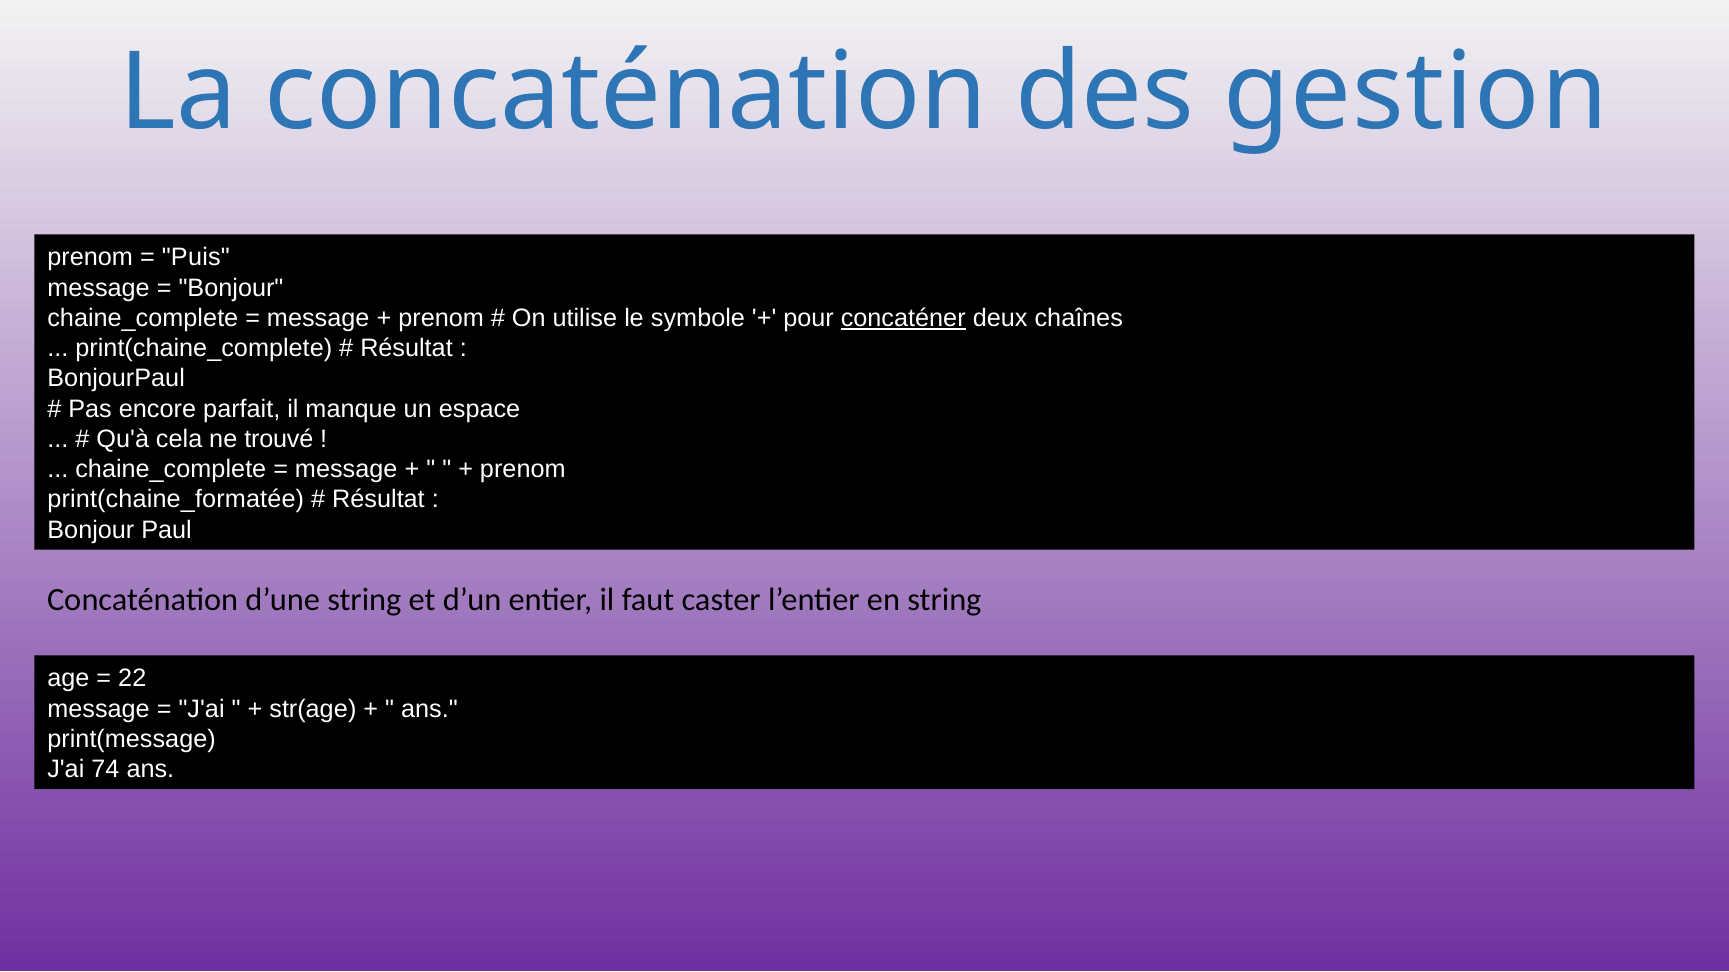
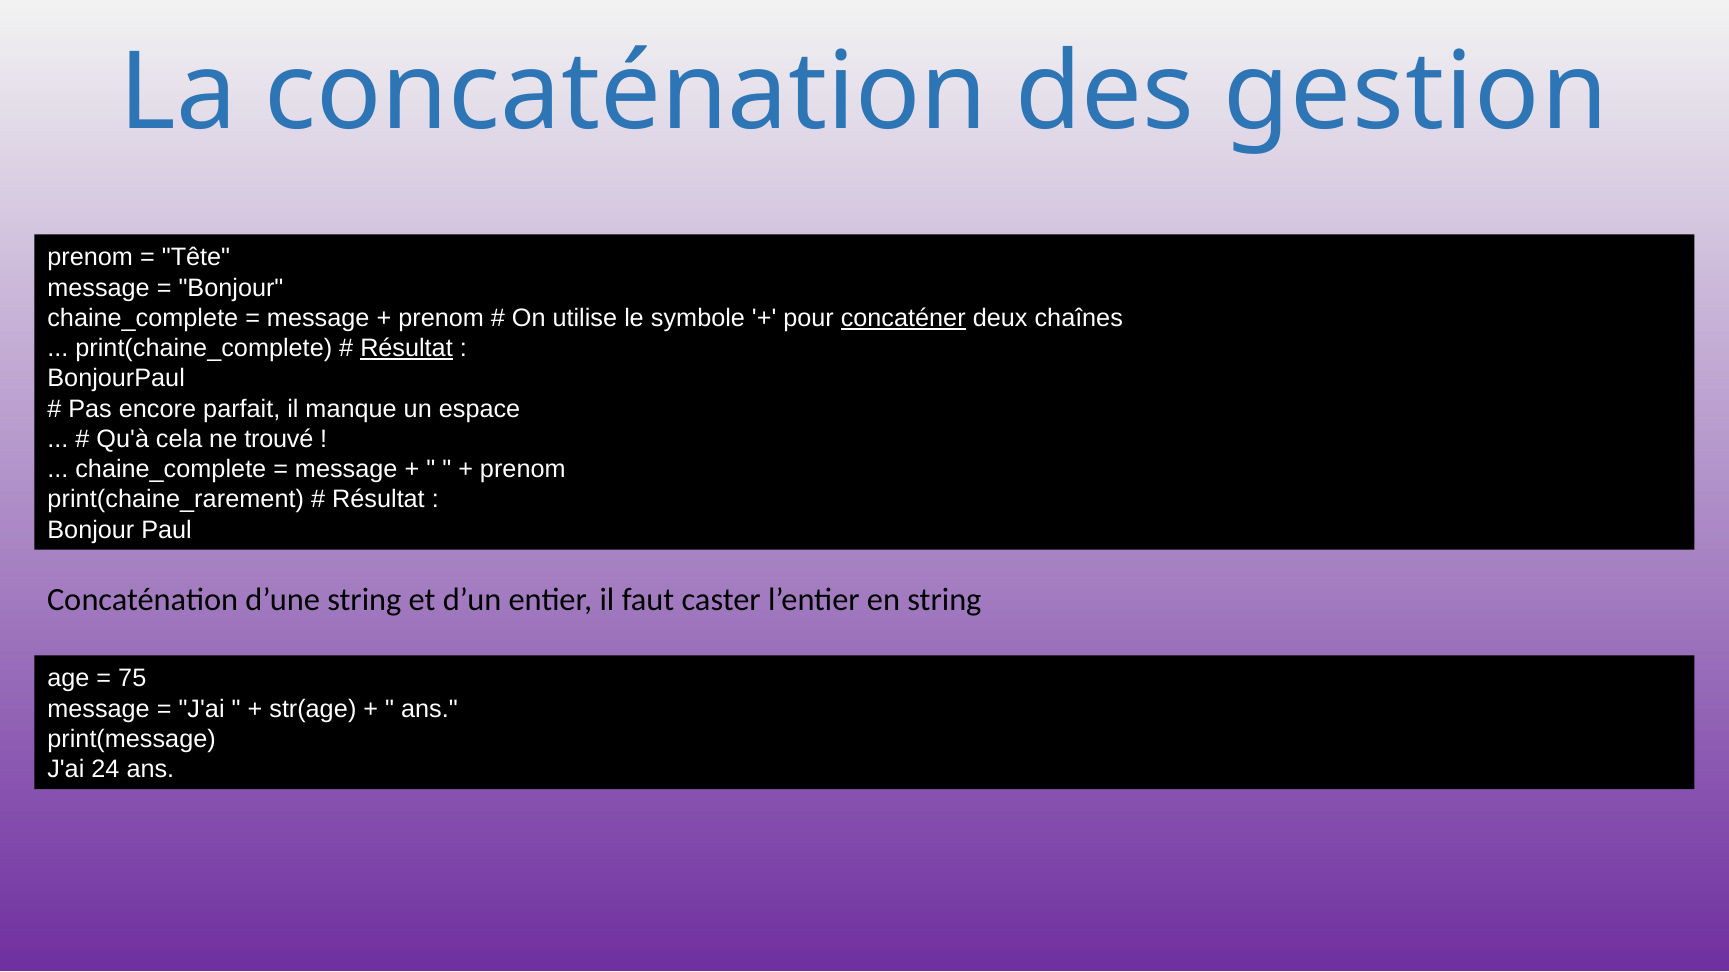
Puis: Puis -> Tête (196, 258)
Résultat underline: none -> present (407, 349)
print(chaine_formatée: print(chaine_formatée -> print(chaine_rarement (176, 500)
22: 22 -> 75 (132, 679)
74: 74 -> 24 (105, 770)
